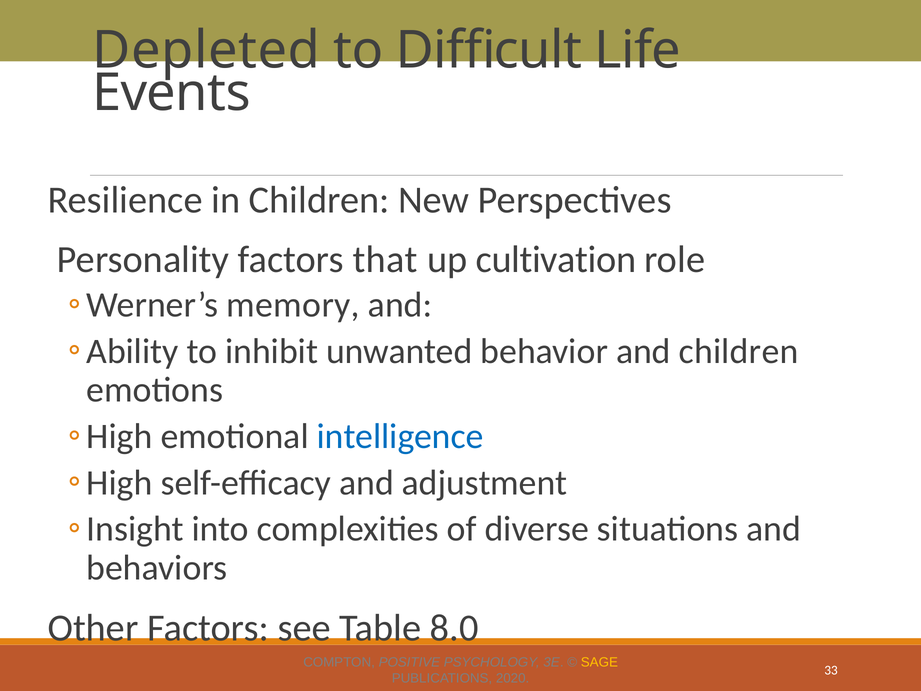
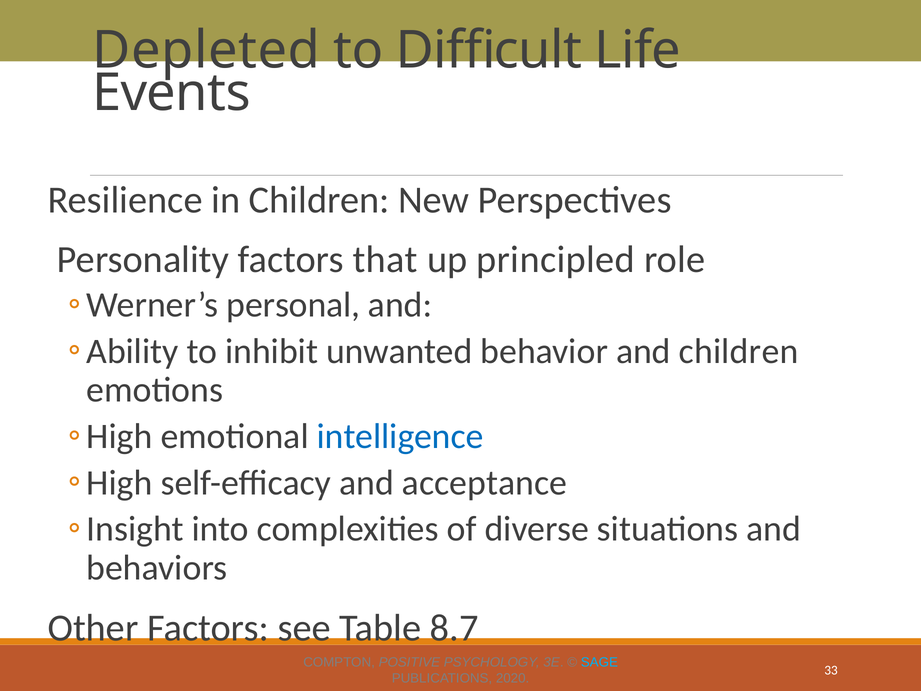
cultivation: cultivation -> principled (556, 259)
memory: memory -> personal (293, 305)
adjustment: adjustment -> acceptance (484, 483)
8.0: 8.0 -> 8.7 (454, 628)
SAGE colour: yellow -> light blue (599, 662)
